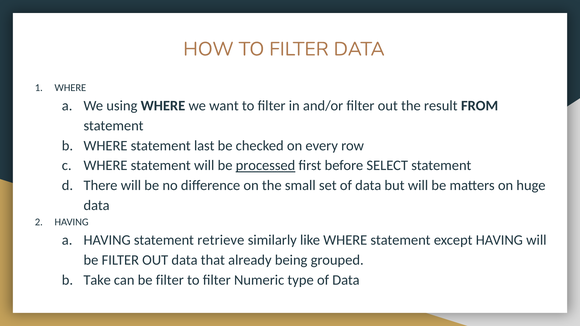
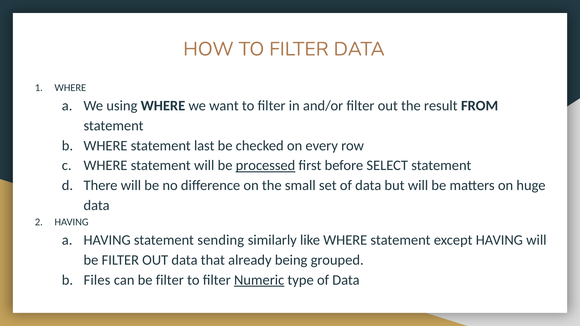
retrieve: retrieve -> sending (221, 240)
Take: Take -> Files (97, 280)
Numeric underline: none -> present (259, 280)
